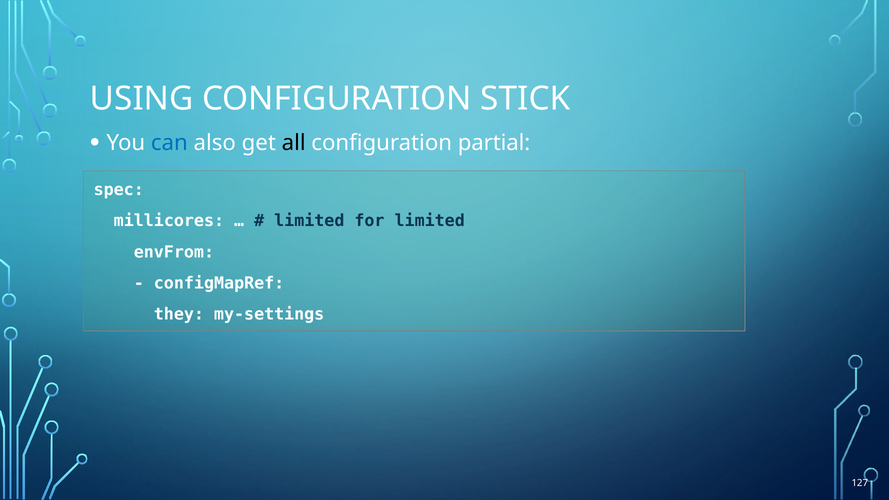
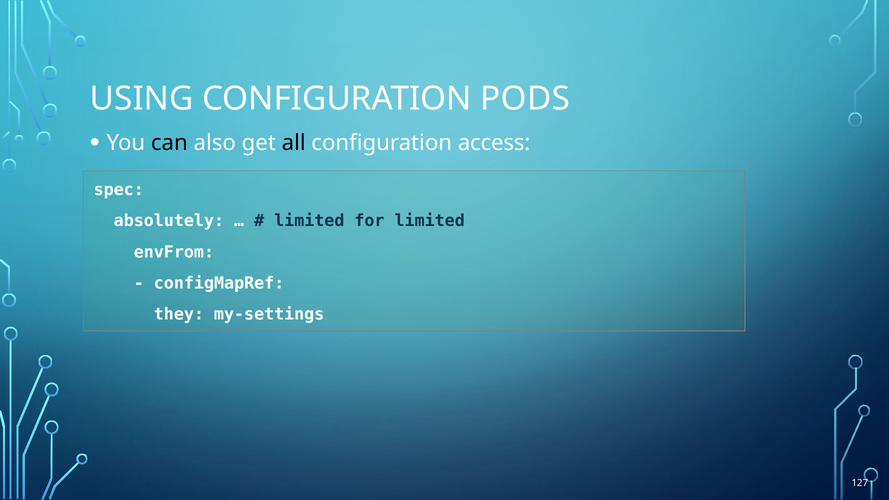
STICK: STICK -> PODS (525, 99)
can colour: blue -> black (169, 143)
partial: partial -> access (494, 143)
millicores: millicores -> absolutely (169, 221)
